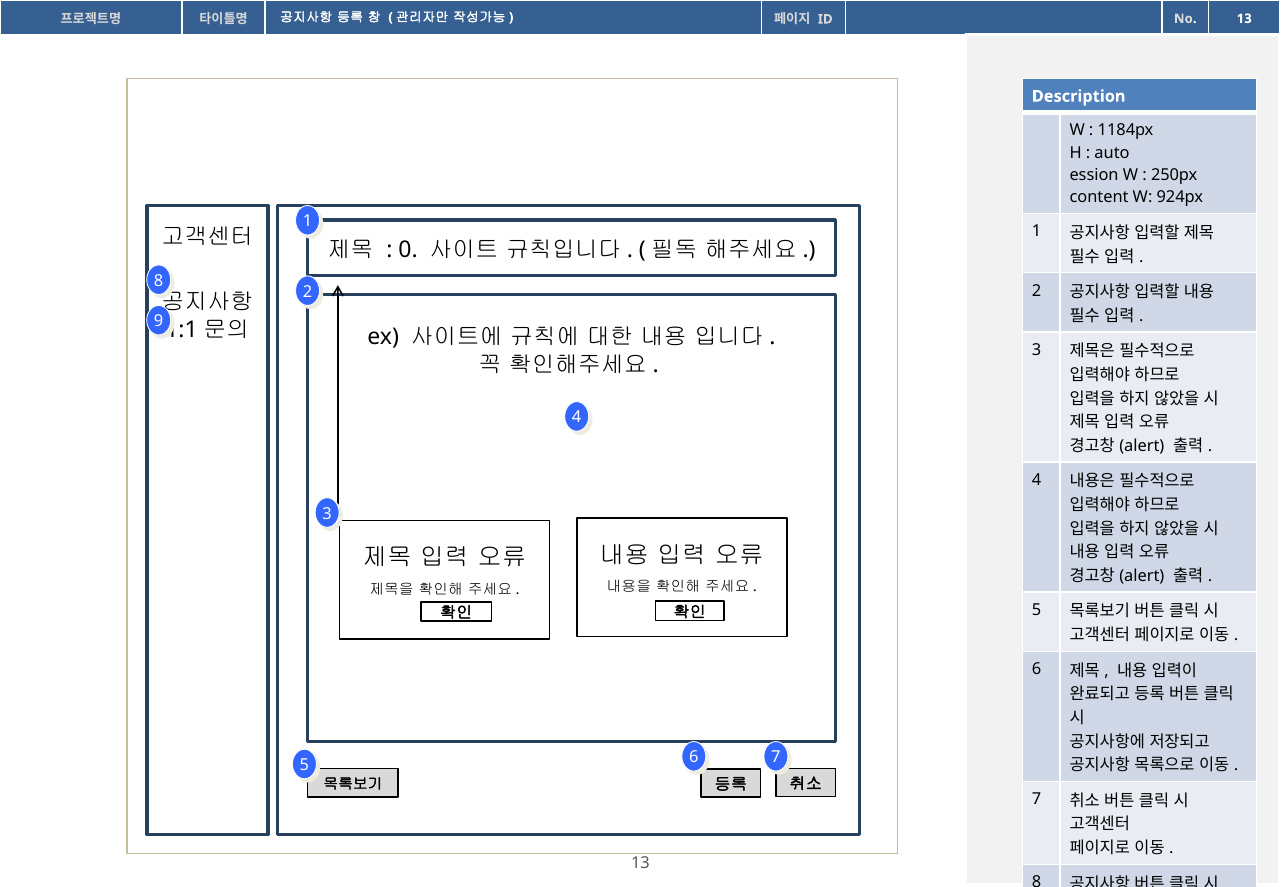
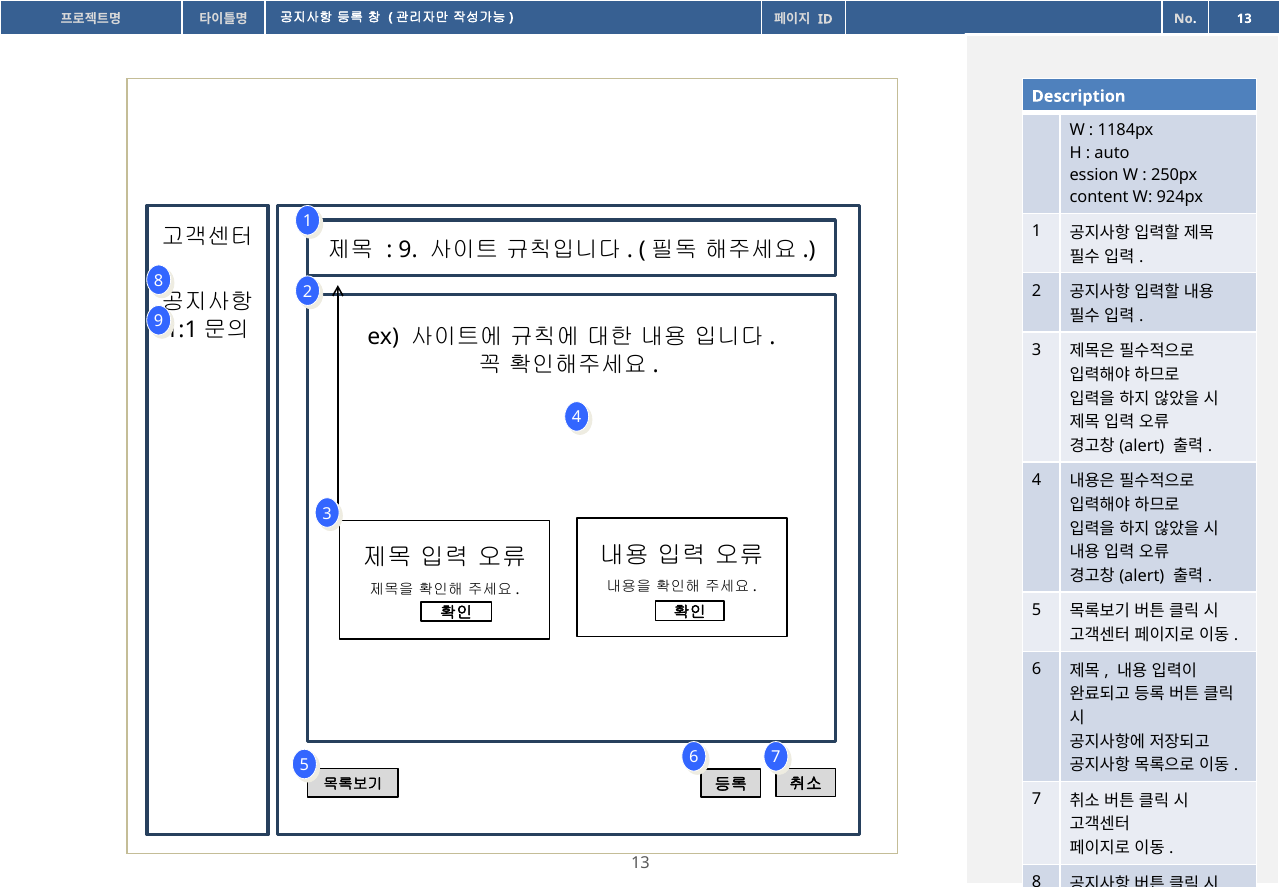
0: 0 -> 9 (408, 249)
